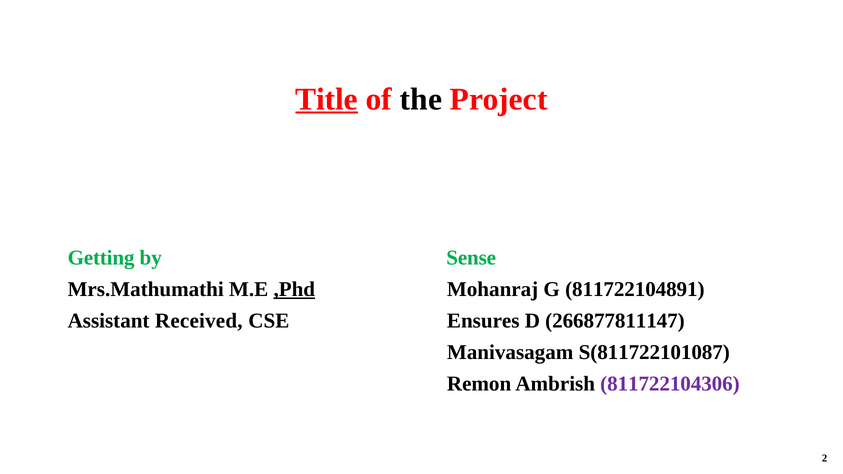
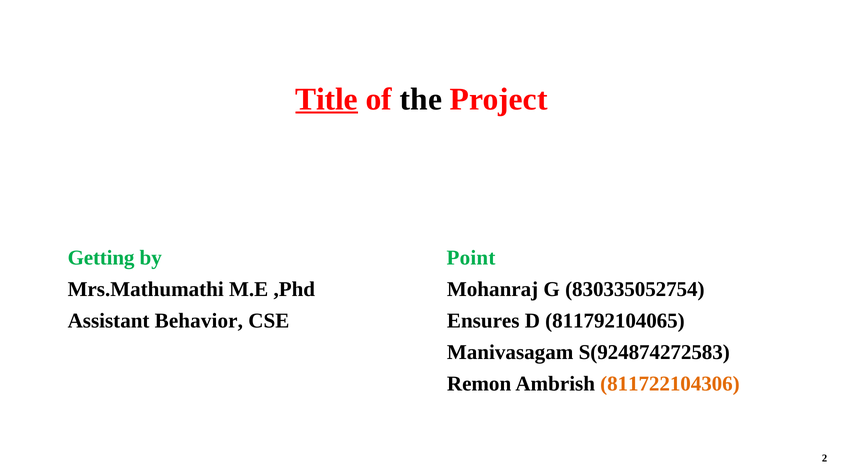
Sense: Sense -> Point (471, 258)
,Phd underline: present -> none (294, 289)
811722104891: 811722104891 -> 830335052754 (635, 289)
Received: Received -> Behavior (199, 321)
266877811147: 266877811147 -> 811792104065 (615, 321)
S(811722101087: S(811722101087 -> S(924874272583 (654, 352)
811722104306 colour: purple -> orange (670, 384)
